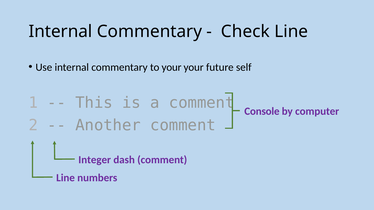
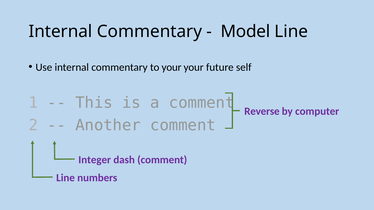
Check: Check -> Model (245, 31)
Console: Console -> Reverse (262, 112)
